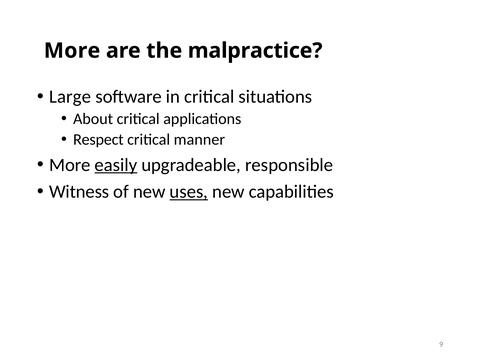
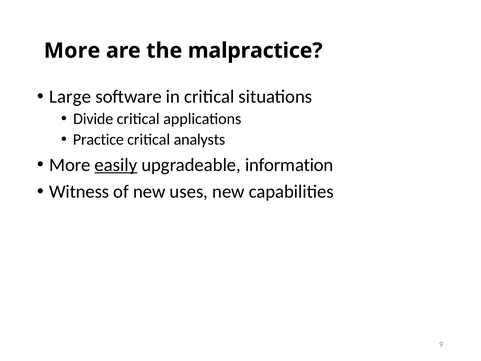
About: About -> Divide (93, 119)
Respect: Respect -> Practice (98, 139)
manner: manner -> analysts (199, 139)
responsible: responsible -> information (289, 165)
uses underline: present -> none (189, 192)
